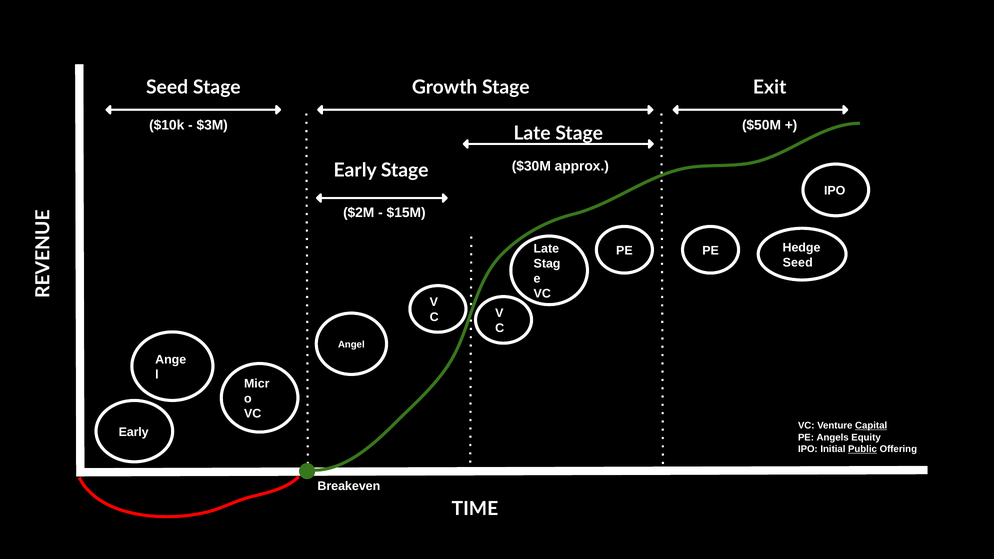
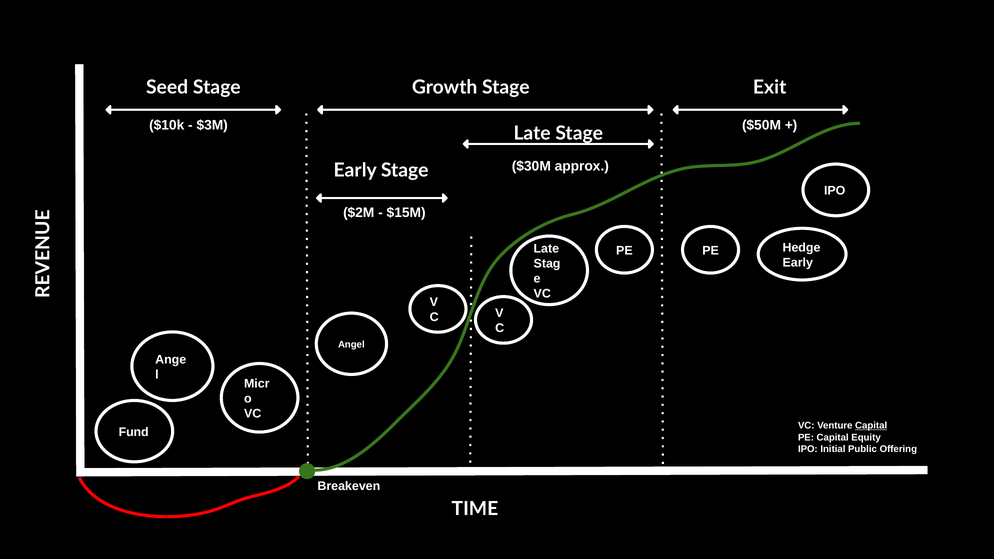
Seed: Seed -> Early (798, 263)
Early: Early -> Fund (134, 432)
PE Angels: Angels -> Capital (833, 437)
Public underline: present -> none (863, 449)
